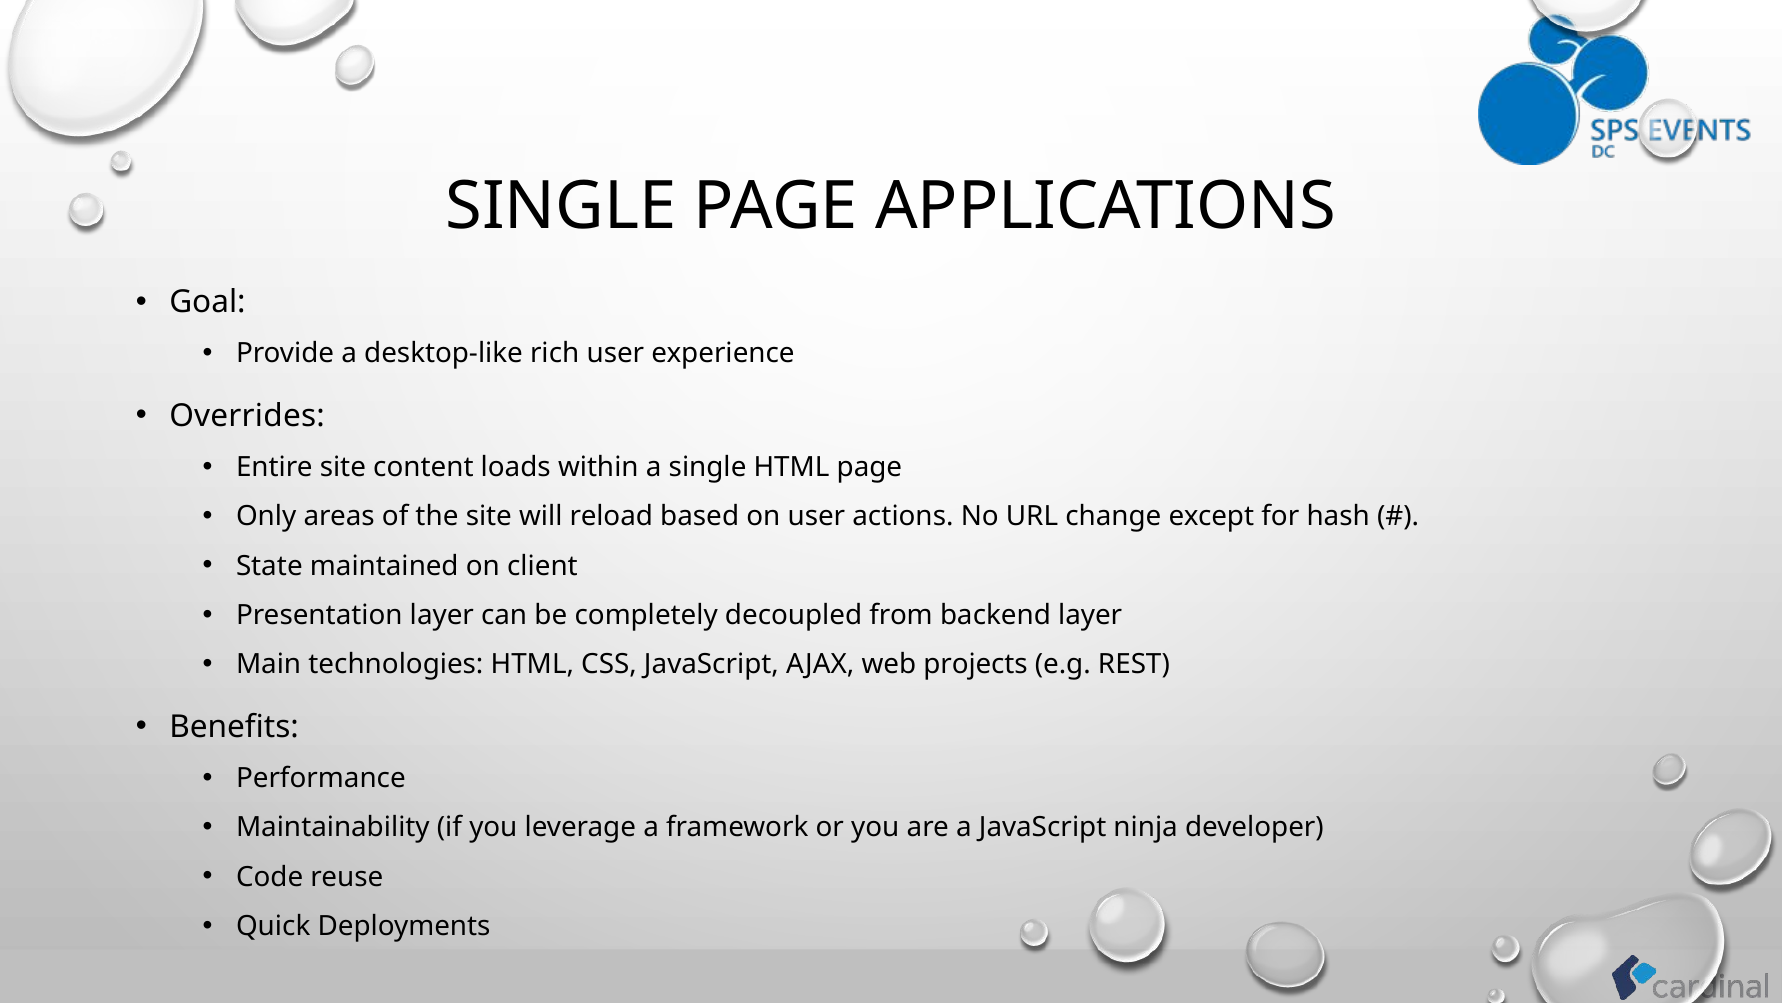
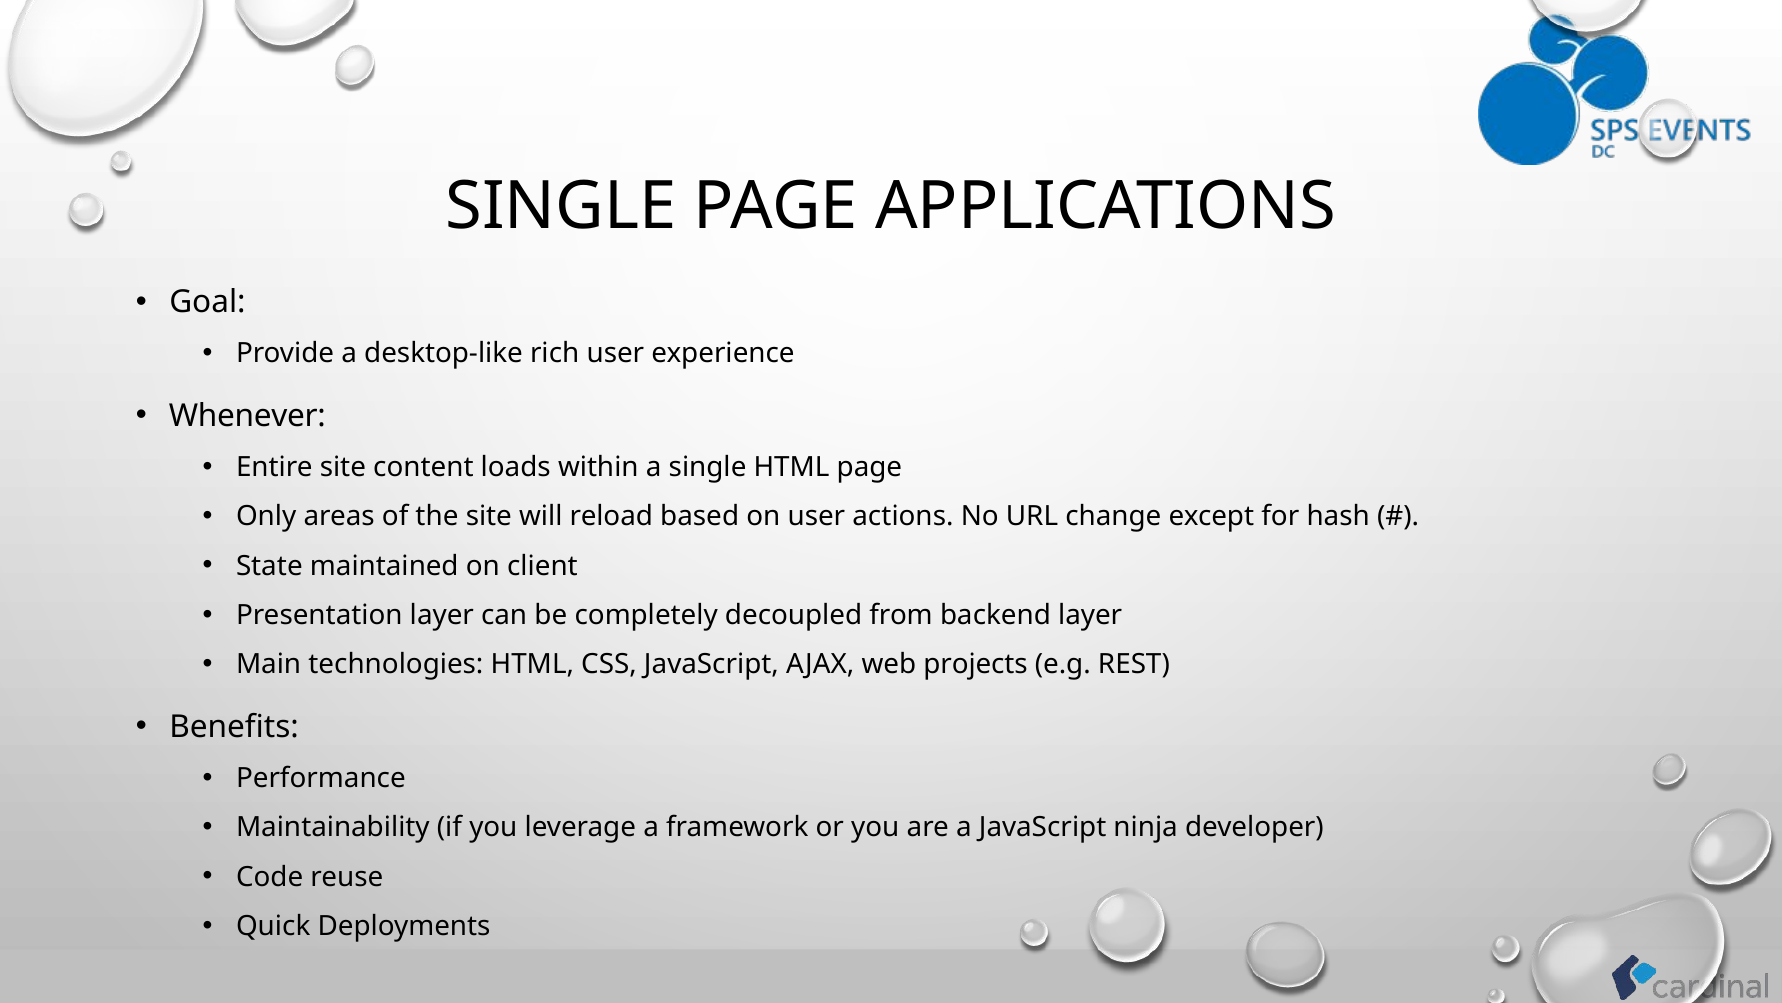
Overrides: Overrides -> Whenever (247, 416)
